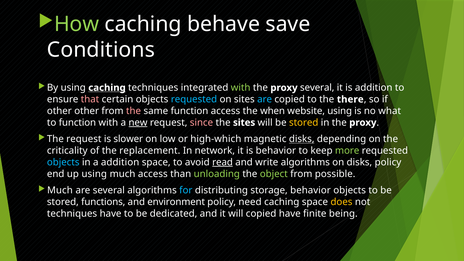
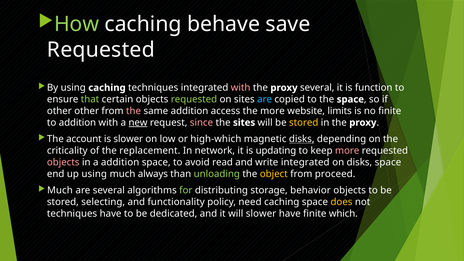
Conditions: Conditions -> Requested (101, 50)
caching underline: present -> none (107, 88)
with colour: light green -> pink (241, 88)
is addition: addition -> function (374, 88)
that colour: pink -> light green (90, 99)
requested colour: light blue -> light green (194, 99)
the there: there -> space (350, 99)
same function: function -> addition (189, 111)
the when: when -> more (272, 111)
website using: using -> limits (340, 111)
no what: what -> finite (390, 111)
to function: function -> addition (77, 123)
The request: request -> account (84, 139)
is behavior: behavior -> updating (276, 151)
more colour: light green -> pink (347, 151)
objects colour: light blue -> pink (63, 162)
read underline: present -> none (223, 162)
write algorithms: algorithms -> integrated (305, 162)
disks policy: policy -> space (388, 162)
much access: access -> always (153, 174)
object colour: light green -> yellow (274, 174)
possible: possible -> proceed (335, 174)
for colour: light blue -> light green (186, 190)
functions: functions -> selecting (103, 202)
environment: environment -> functionality (176, 202)
will copied: copied -> slower (261, 214)
being: being -> which (343, 214)
